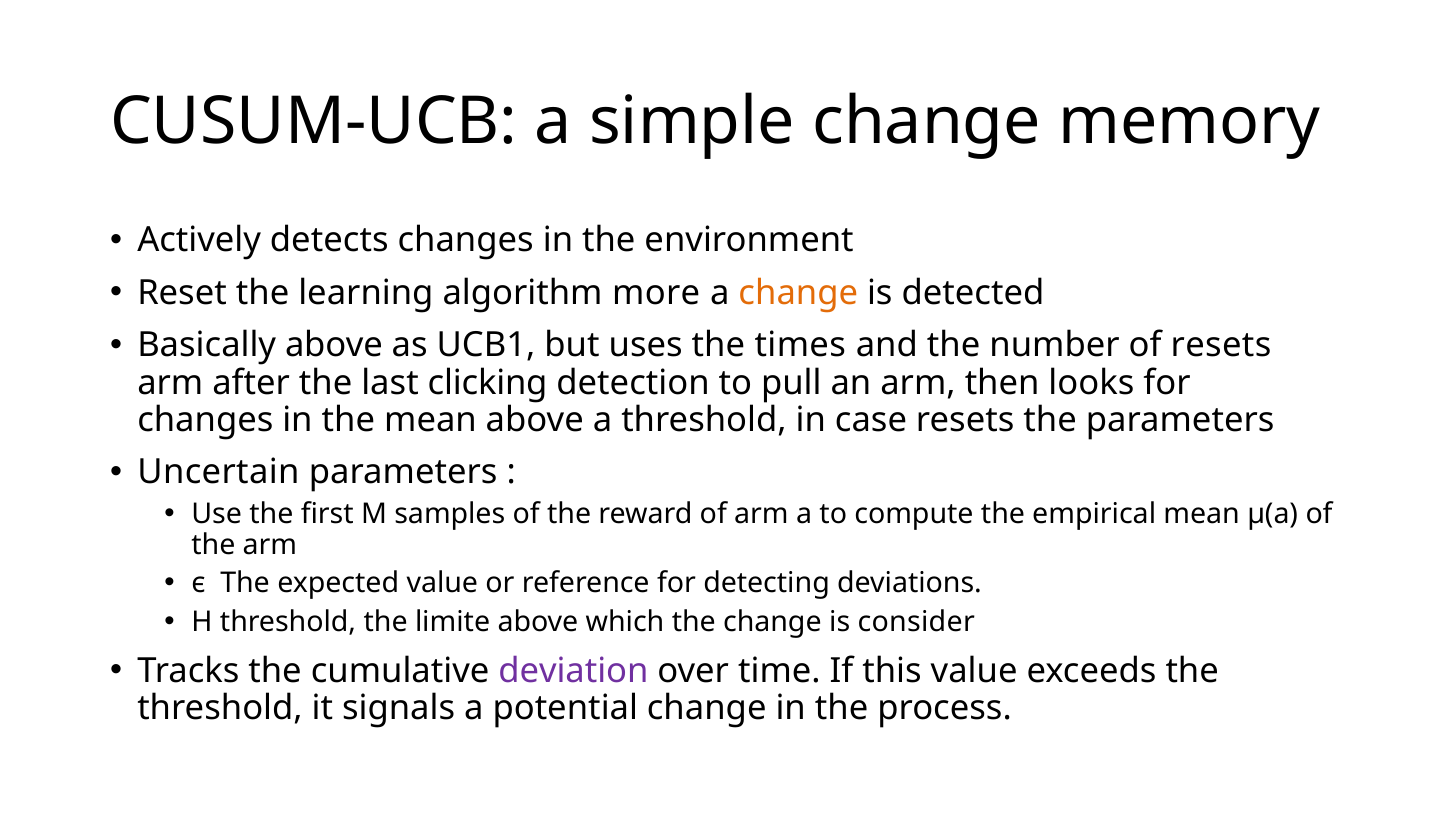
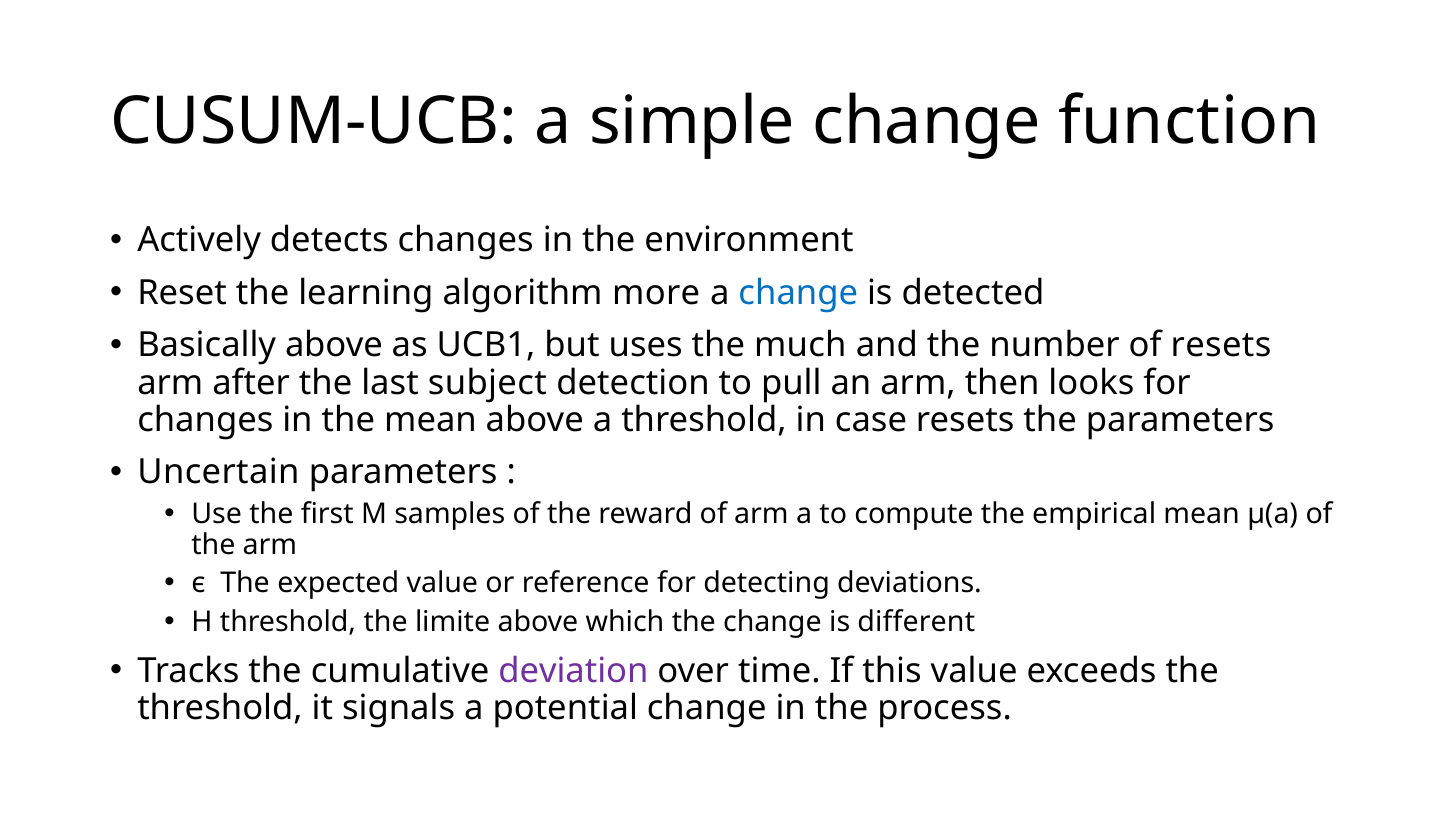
memory: memory -> function (1189, 121)
change colour: orange -> blue (798, 293)
times: times -> much (800, 345)
clicking: clicking -> subject (487, 383)
consider: consider -> different (916, 622)
